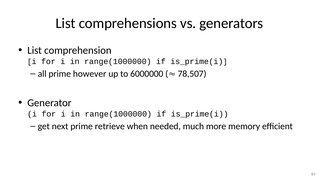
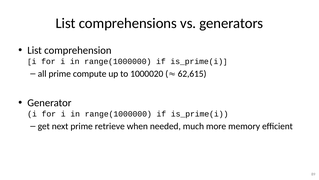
however: however -> compute (90, 73)
6000000: 6000000 -> 1000020 (147, 73)
78,507: 78,507 -> 62,615 (192, 73)
